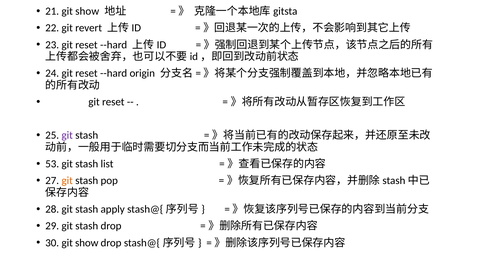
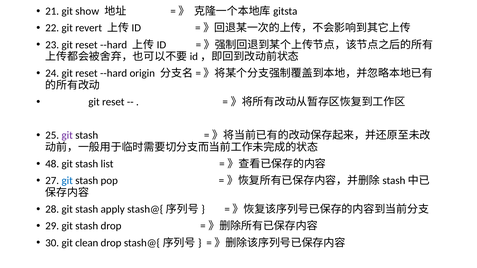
53: 53 -> 48 (52, 164)
git colour: orange -> blue (67, 181)
30 git show: show -> clean (87, 243)
